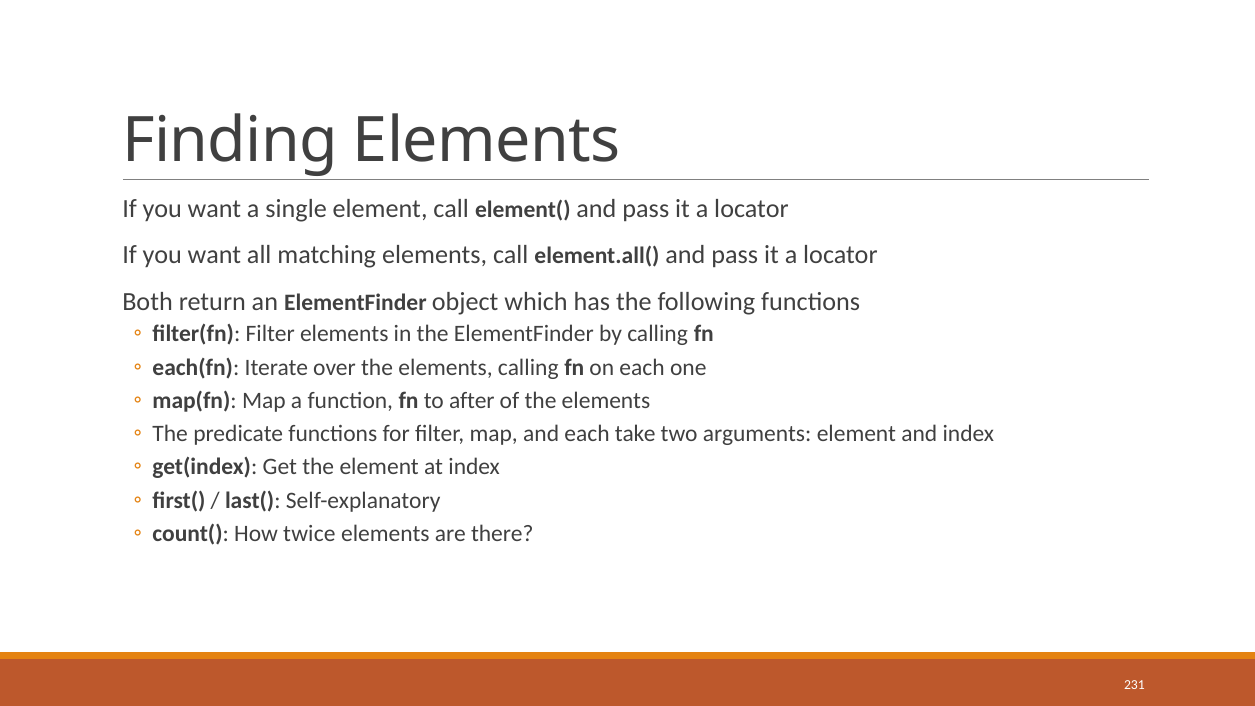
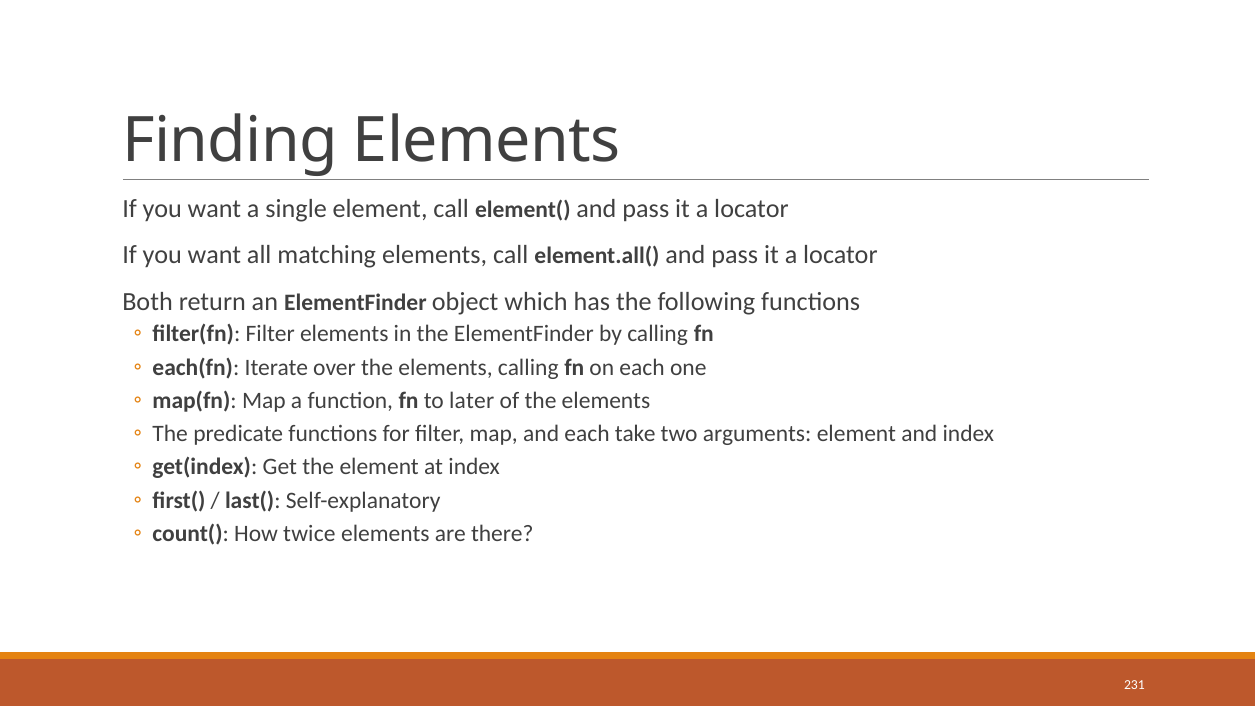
after: after -> later (472, 401)
